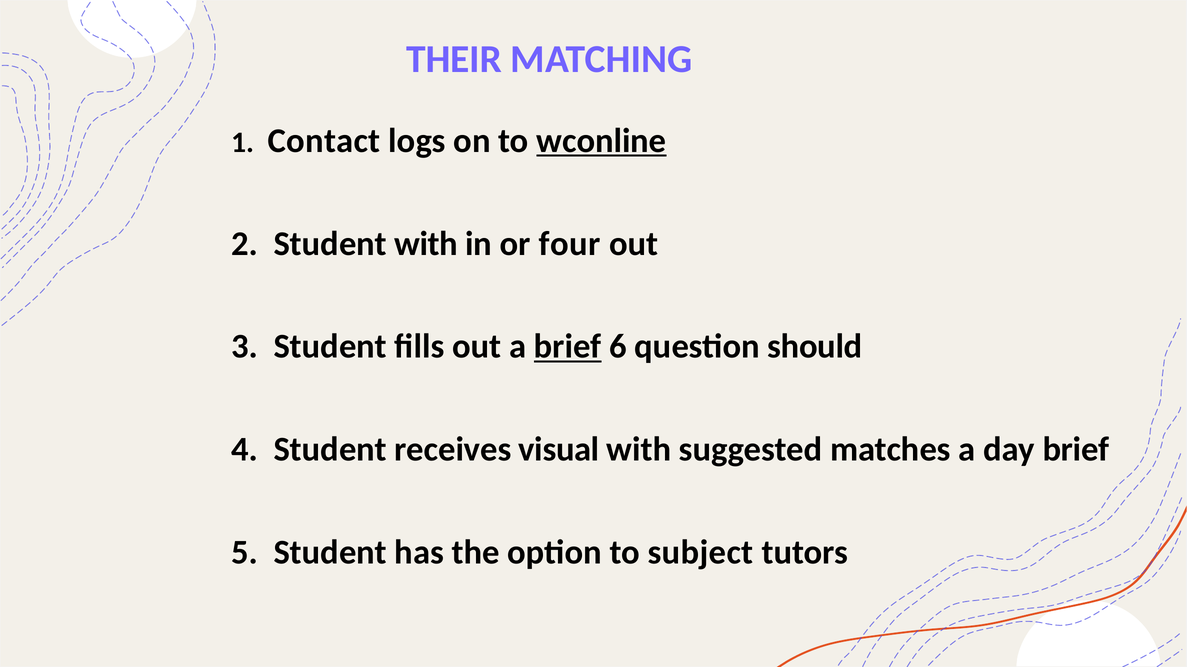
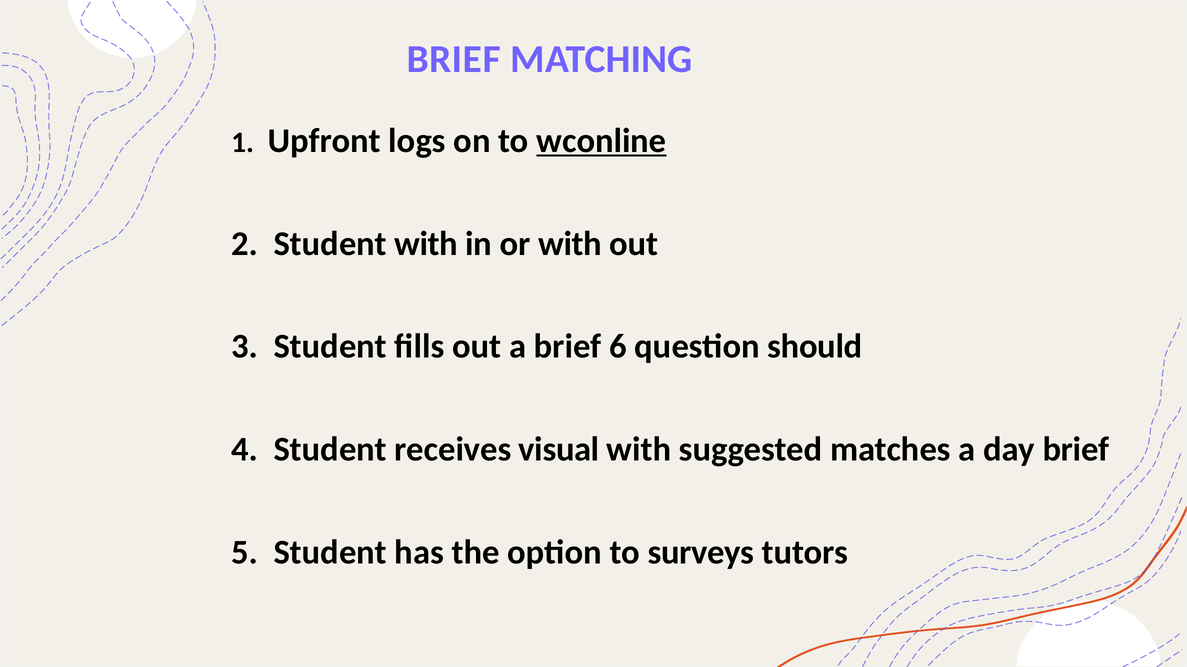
THEIR: THEIR -> BRIEF (454, 59)
Contact: Contact -> Upfront (324, 141)
or four: four -> with (570, 244)
brief underline: present -> none (568, 347)
subject: subject -> surveys (701, 553)
